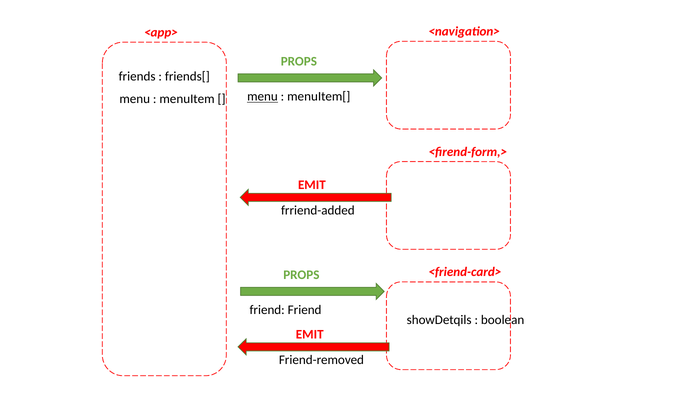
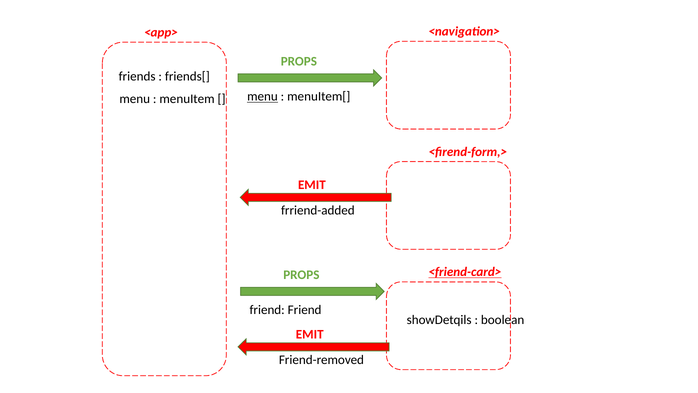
<friend-card> underline: none -> present (465, 272)
